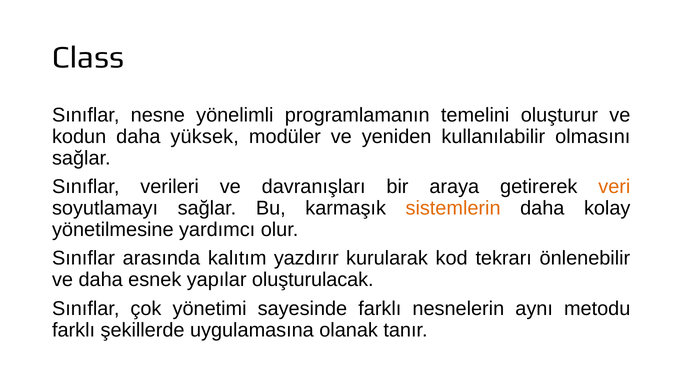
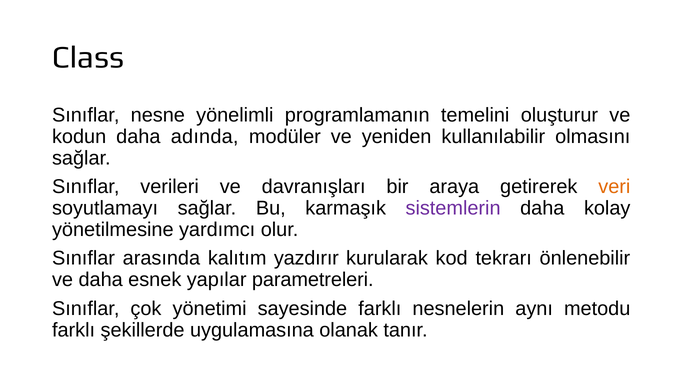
yüksek: yüksek -> adında (205, 137)
sistemlerin colour: orange -> purple (453, 208)
oluşturulacak: oluşturulacak -> parametreleri (313, 280)
